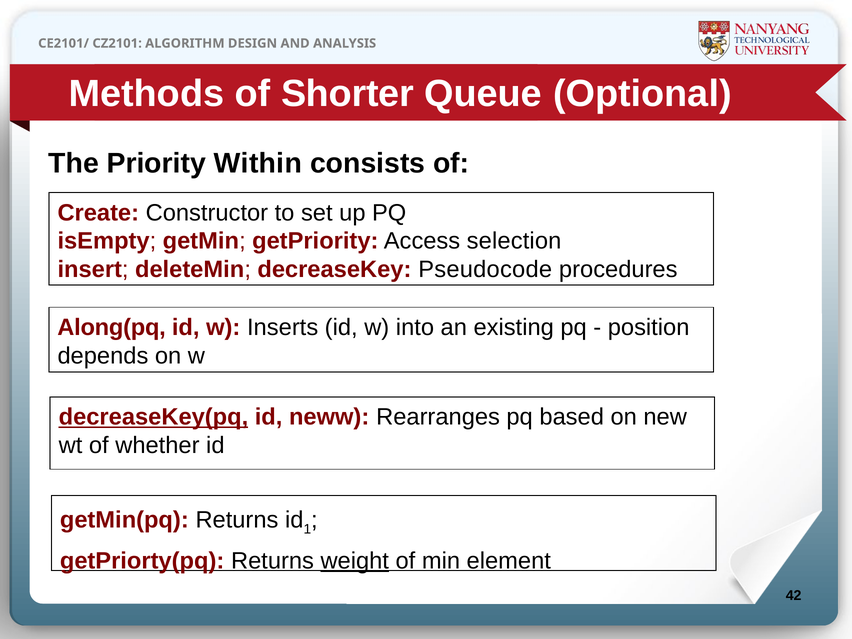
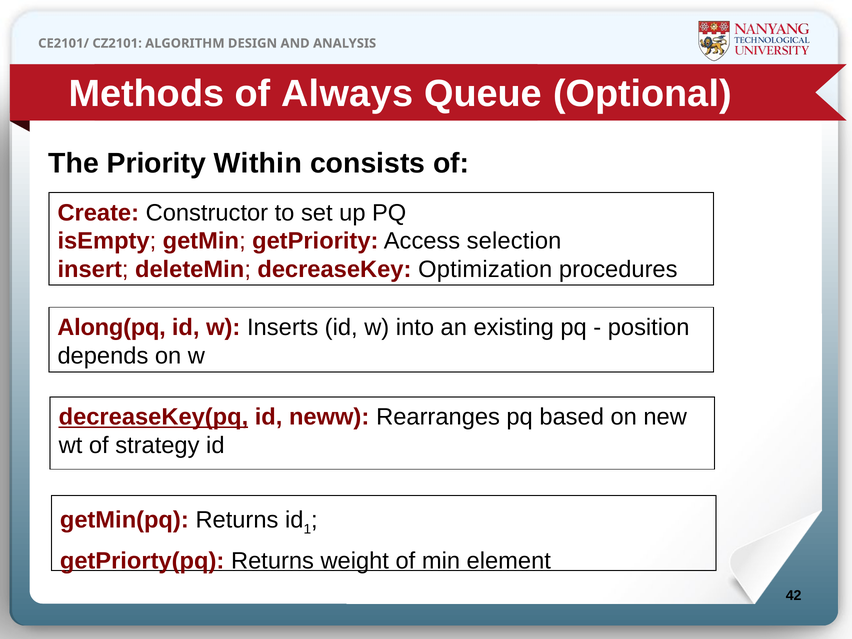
Shorter: Shorter -> Always (347, 94)
Pseudocode: Pseudocode -> Optimization (485, 270)
whether: whether -> strategy (157, 446)
weight underline: present -> none (355, 561)
